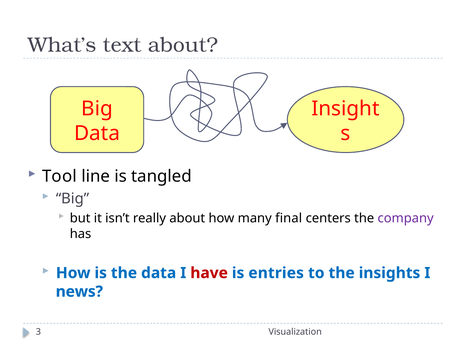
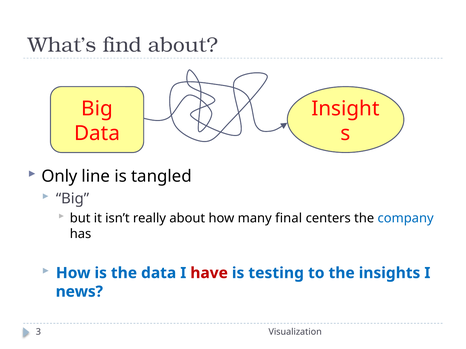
text: text -> find (122, 45)
Tool: Tool -> Only (60, 177)
company colour: purple -> blue (406, 219)
entries: entries -> testing (276, 273)
